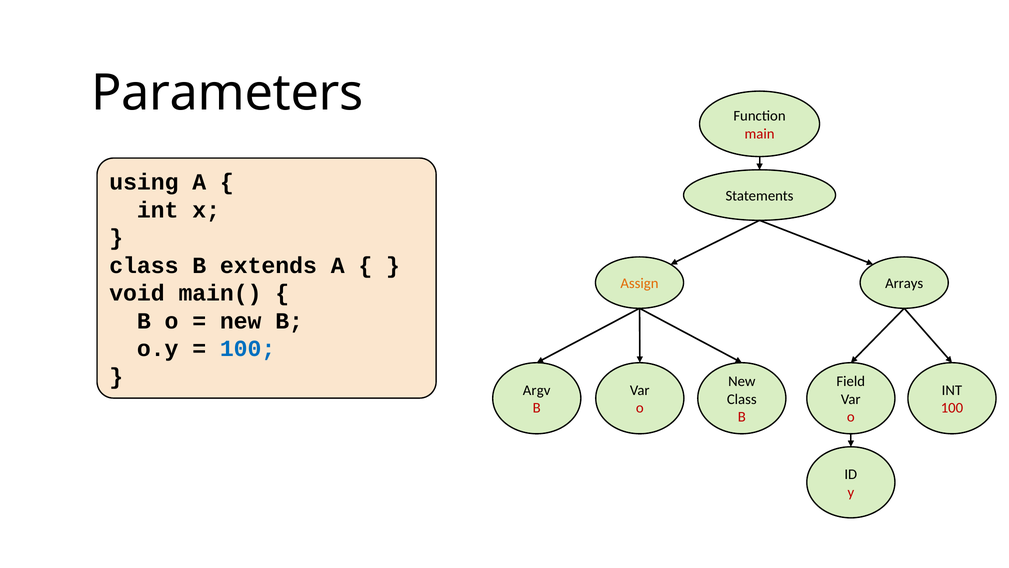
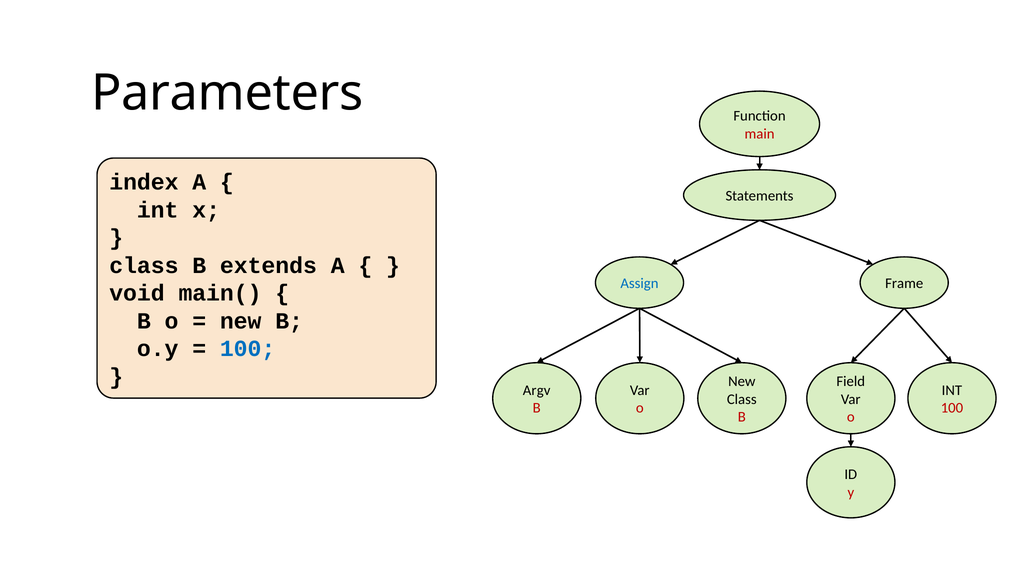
using: using -> index (144, 182)
Assign colour: orange -> blue (639, 283)
Arrays: Arrays -> Frame (904, 283)
